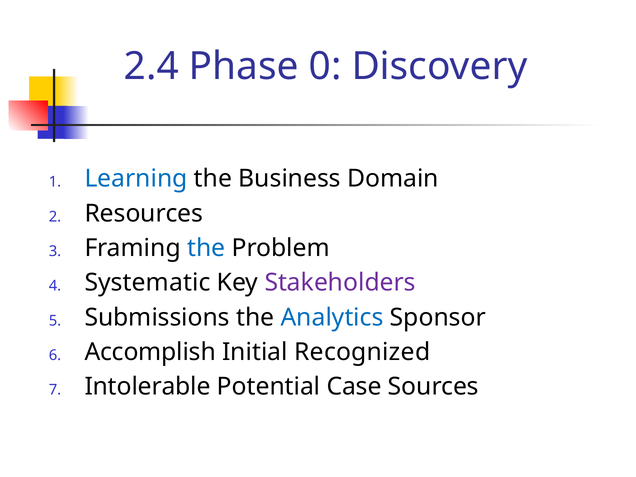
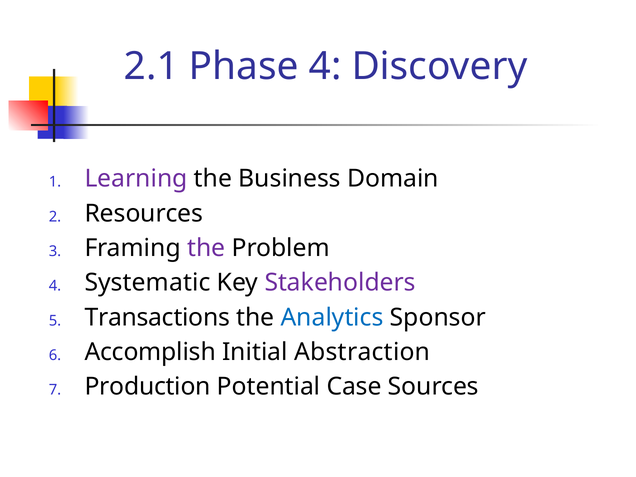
2.4: 2.4 -> 2.1 (151, 66)
Phase 0: 0 -> 4 (325, 66)
Learning colour: blue -> purple (136, 179)
the colour: blue -> purple (206, 248)
Submissions: Submissions -> Transactions (157, 317)
Recognized: Recognized -> Abstraction (362, 352)
Intolerable: Intolerable -> Production (148, 387)
